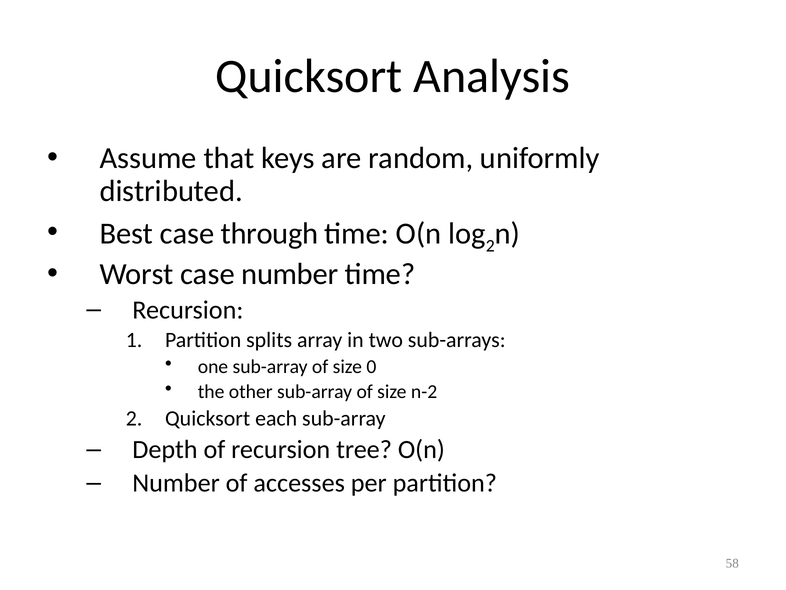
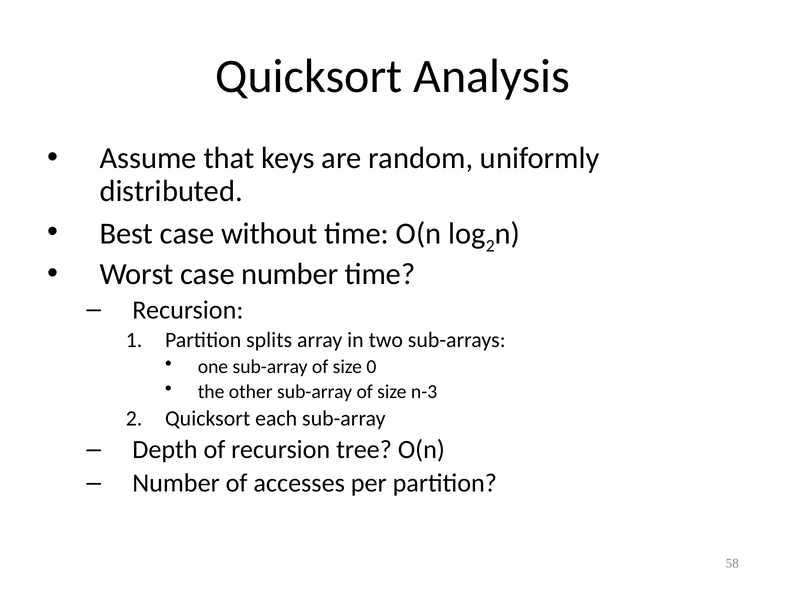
through: through -> without (269, 234)
n-2: n-2 -> n-3 (424, 391)
